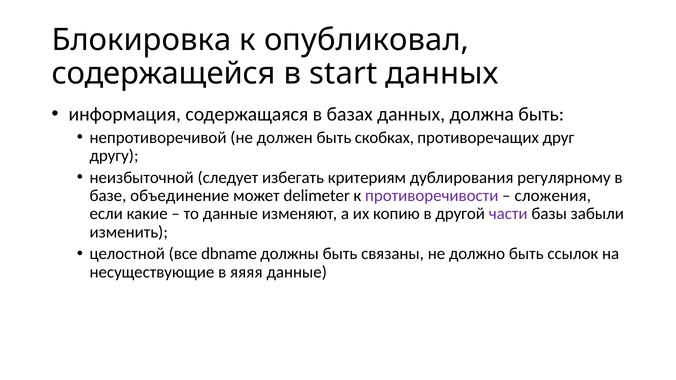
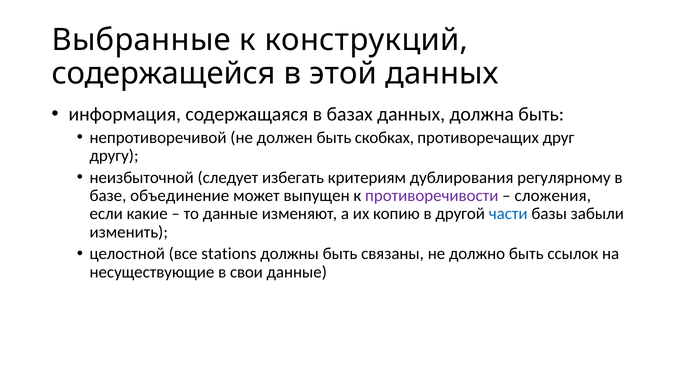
Блокировка: Блокировка -> Выбранные (141, 40)
опубликовал: опубликовал -> конструкций (366, 40)
start: start -> этой (343, 74)
delimeter: delimeter -> выпущен (317, 196)
части colour: purple -> blue (508, 214)
dbname: dbname -> stations (229, 254)
яяяя: яяяя -> свои (246, 272)
